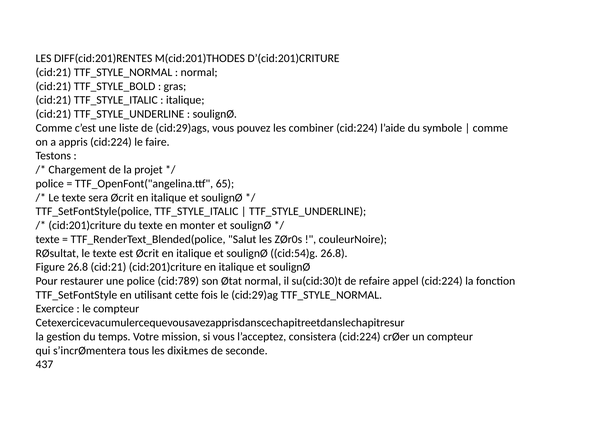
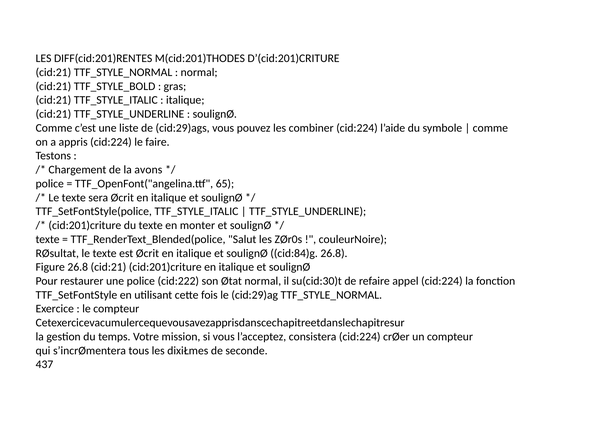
projet: projet -> avons (148, 170)
cid:54)g: cid:54)g -> cid:84)g (294, 253)
cid:789: cid:789 -> cid:222 (178, 281)
